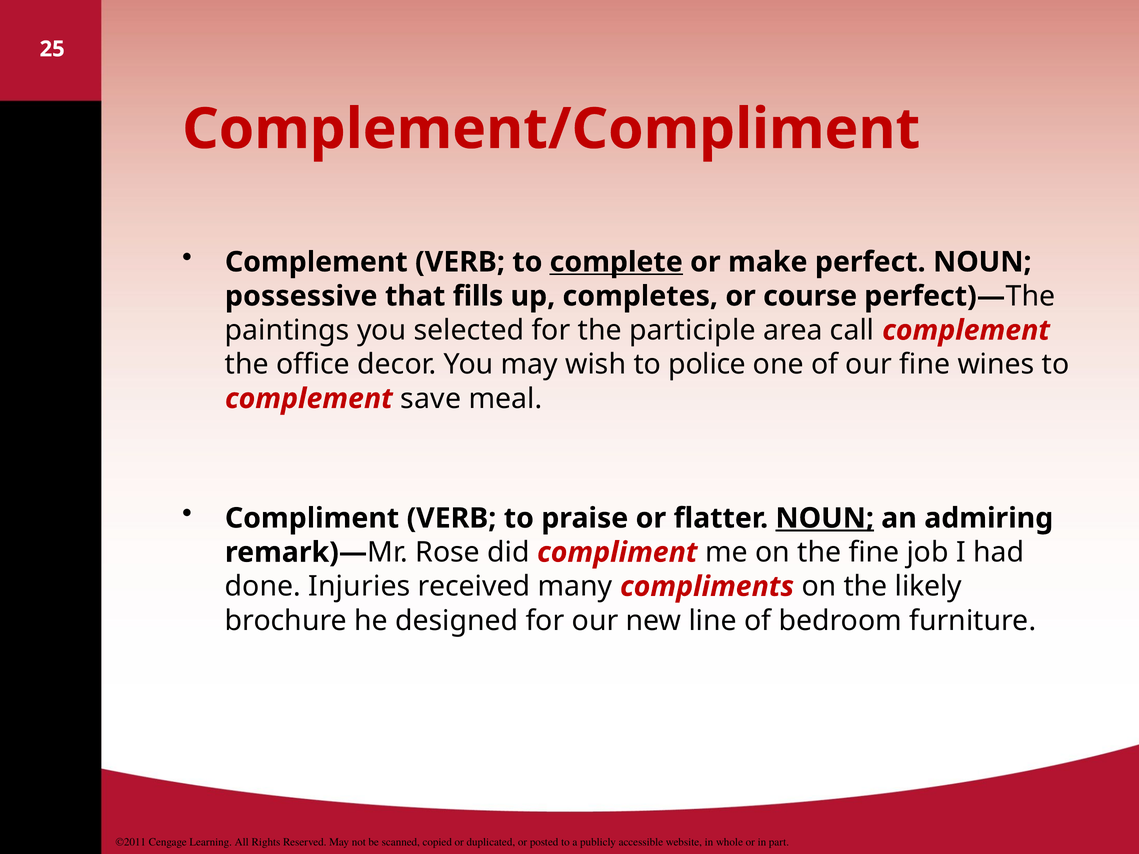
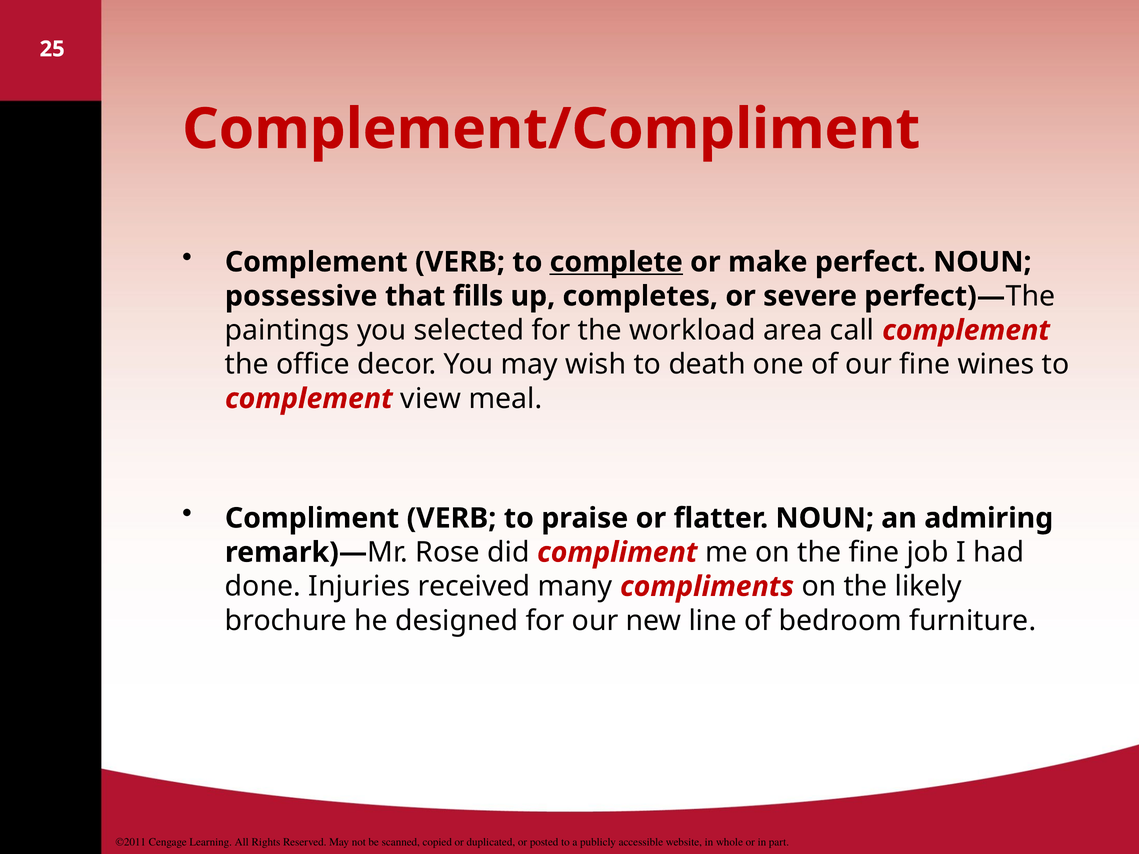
course: course -> severe (810, 296)
participle: participle -> workload (692, 330)
police: police -> death (707, 365)
save: save -> view (431, 399)
NOUN underline: present -> none (825, 518)
